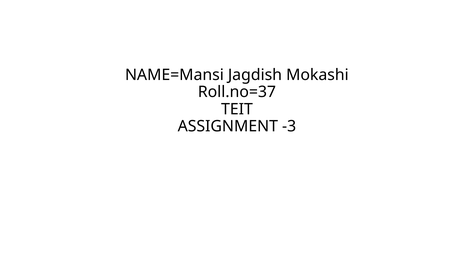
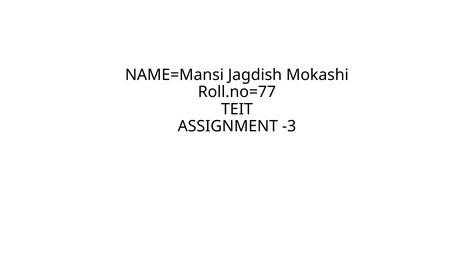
Roll.no=37: Roll.no=37 -> Roll.no=77 (237, 92)
